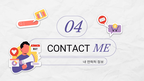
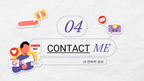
CONTACT underline: none -> present (69, 49)
